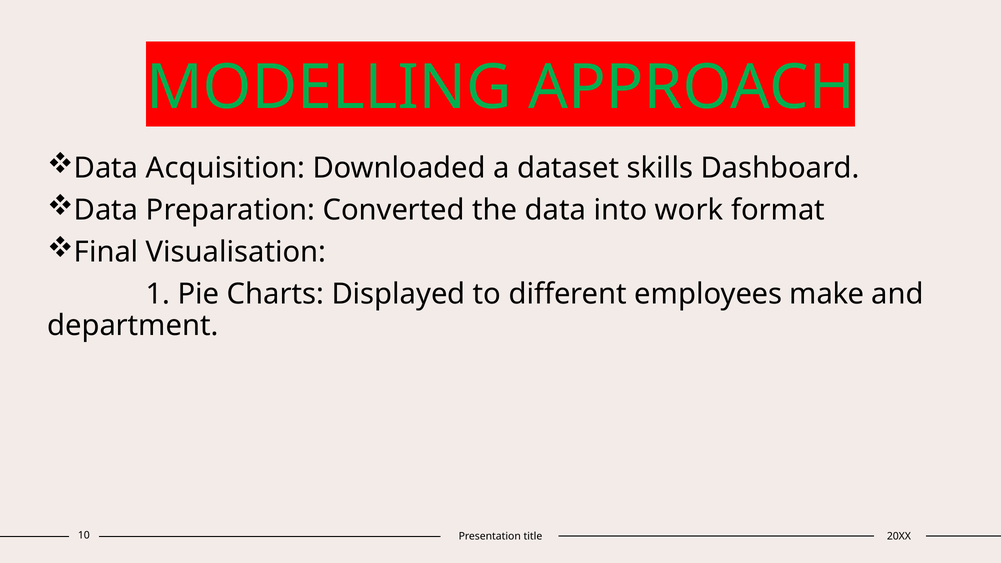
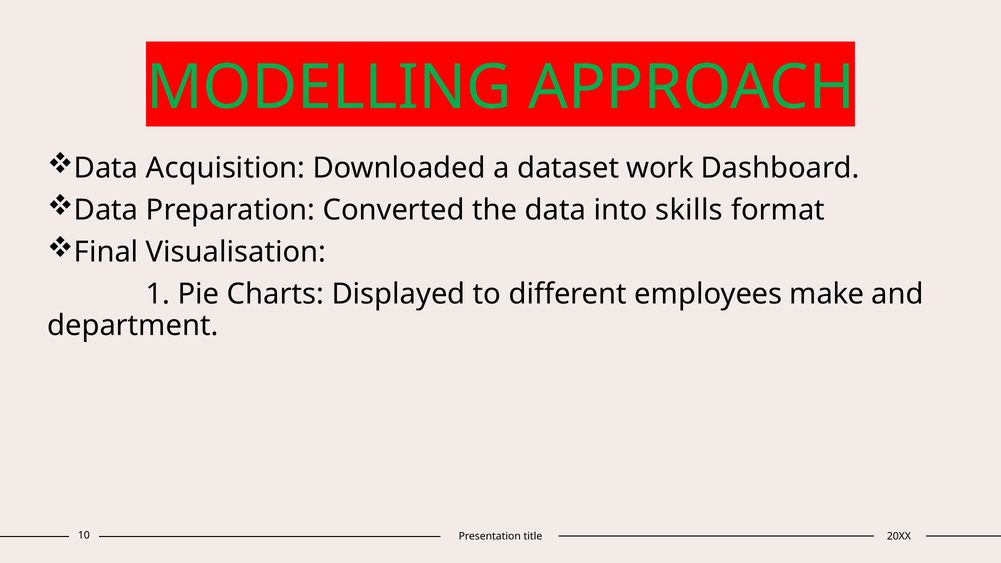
skills: skills -> work (660, 168)
work: work -> skills (689, 210)
